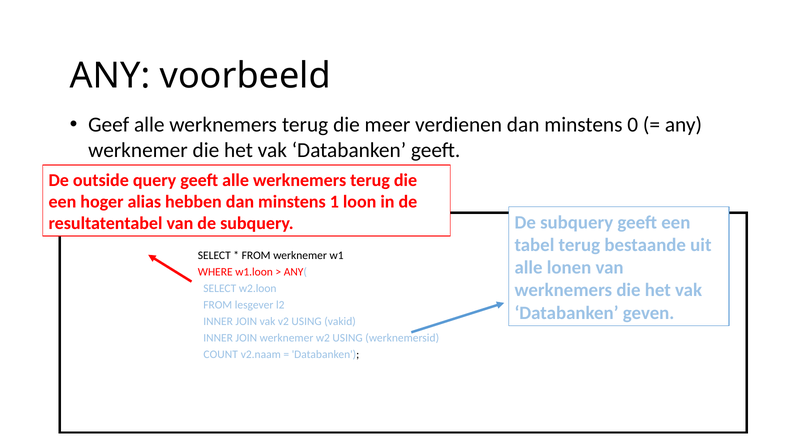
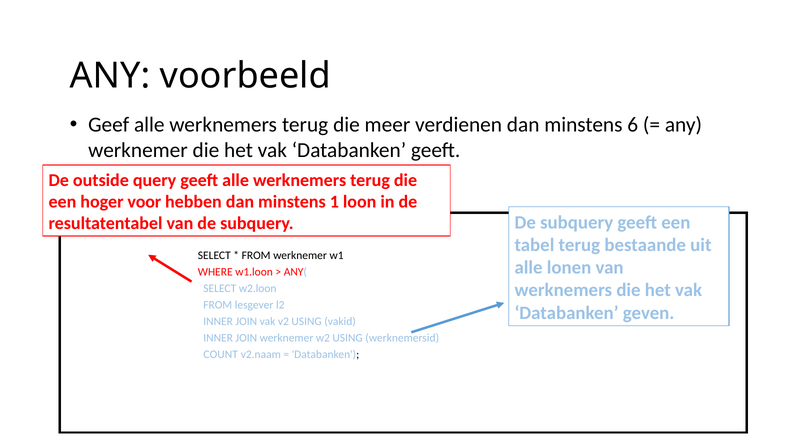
0: 0 -> 6 (633, 125)
alias: alias -> voor (144, 202)
